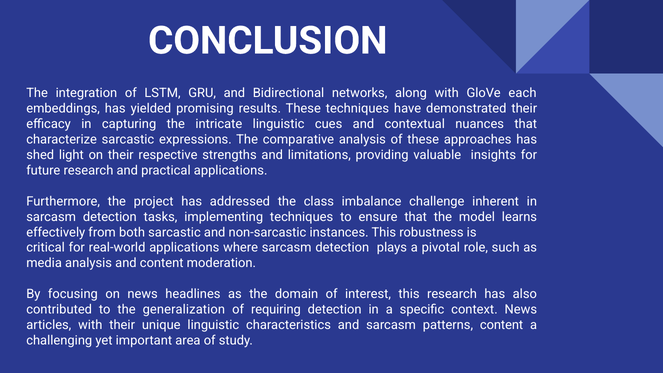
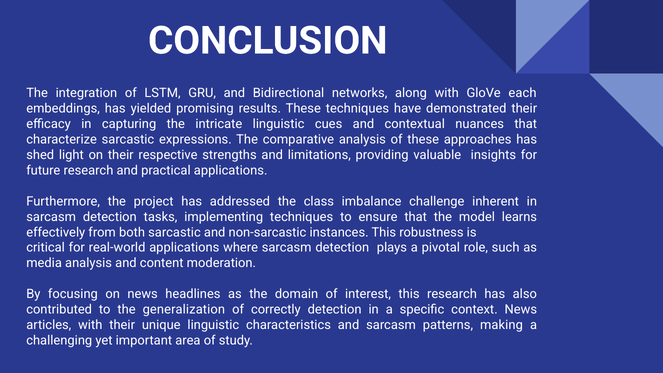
requiring: requiring -> correctly (276, 310)
patterns content: content -> making (501, 325)
